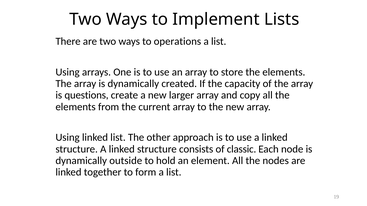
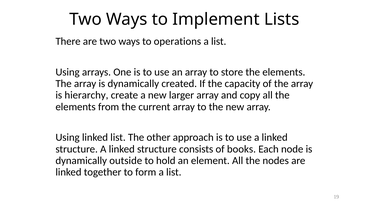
questions: questions -> hierarchy (86, 95)
classic: classic -> books (241, 149)
